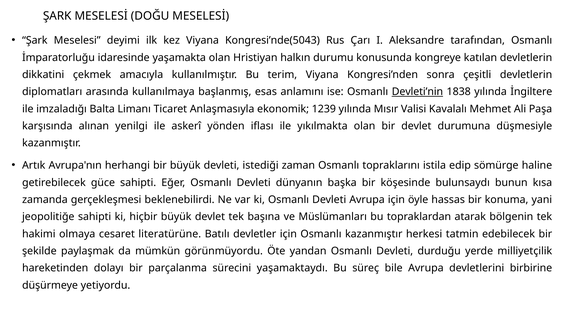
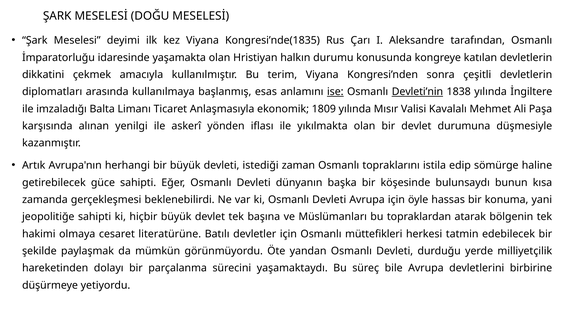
Kongresi’nde(5043: Kongresi’nde(5043 -> Kongresi’nde(1835 (273, 40)
ise underline: none -> present (335, 92)
1239: 1239 -> 1809 (324, 109)
Osmanlı kazanmıştır: kazanmıştır -> müttefikleri (374, 234)
